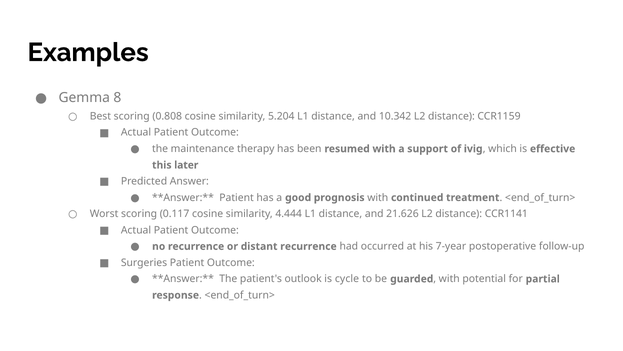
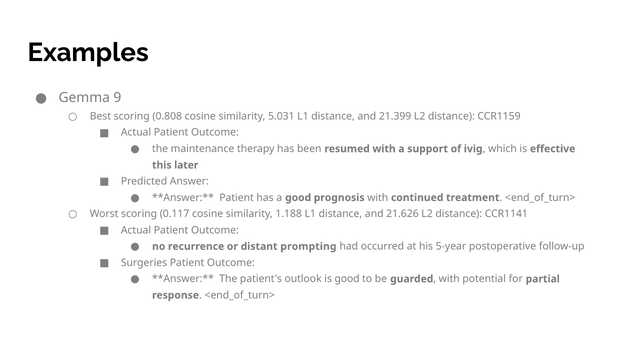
8: 8 -> 9 (117, 98)
5.204: 5.204 -> 5.031 (281, 116)
10.342: 10.342 -> 21.399 (395, 116)
4.444: 4.444 -> 1.188 (289, 214)
distant recurrence: recurrence -> prompting (308, 246)
7-year: 7-year -> 5-year (451, 246)
is cycle: cycle -> good (347, 278)
